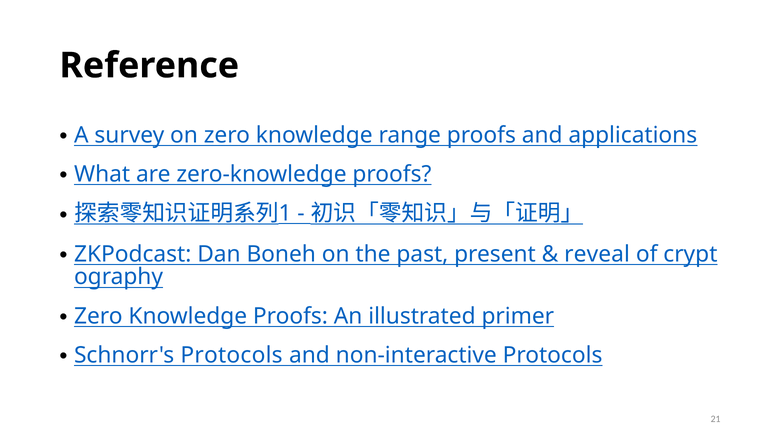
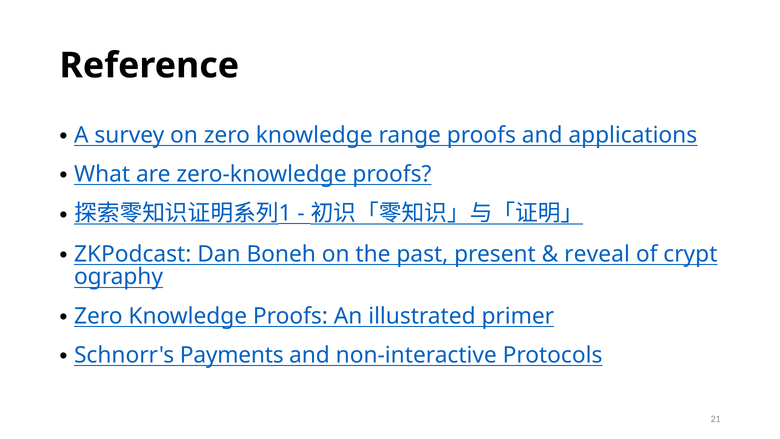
Schnorr's Protocols: Protocols -> Payments (232, 355)
